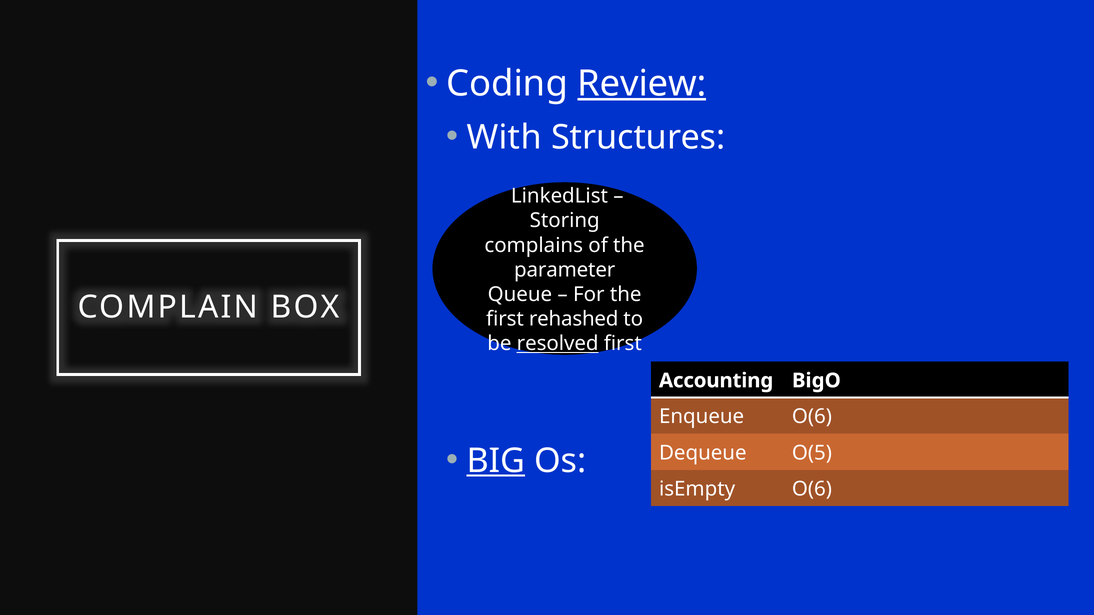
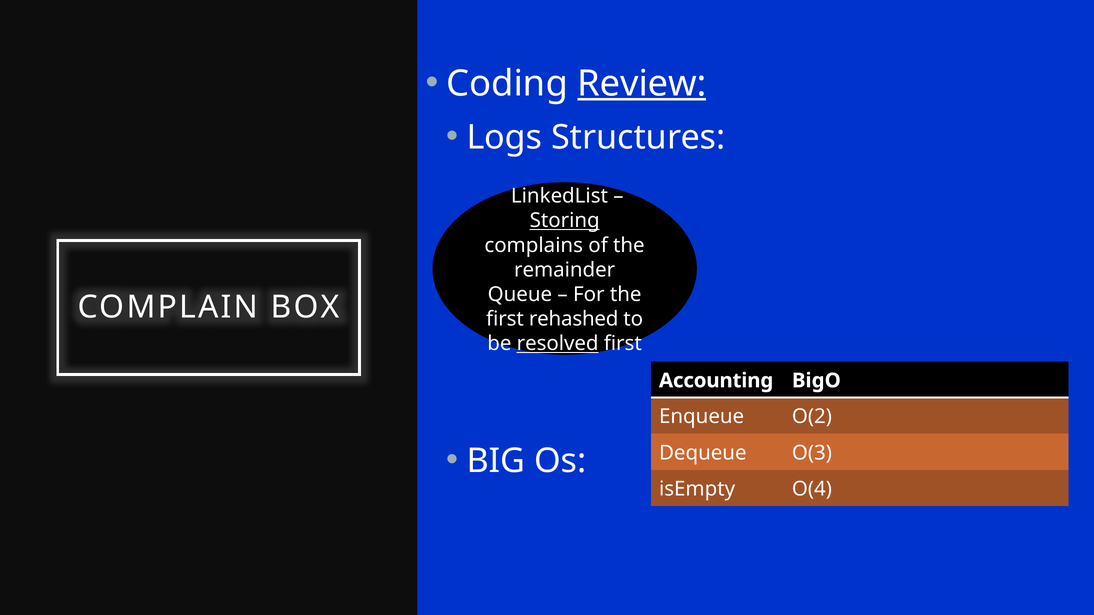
With: With -> Logs (504, 137)
Storing underline: none -> present (565, 221)
parameter: parameter -> remainder (565, 270)
Enqueue O(6: O(6 -> O(2 (812, 417)
BIG underline: present -> none (496, 461)
O(5: O(5 -> O(3 (812, 453)
isEmpty O(6: O(6 -> O(4 (812, 489)
